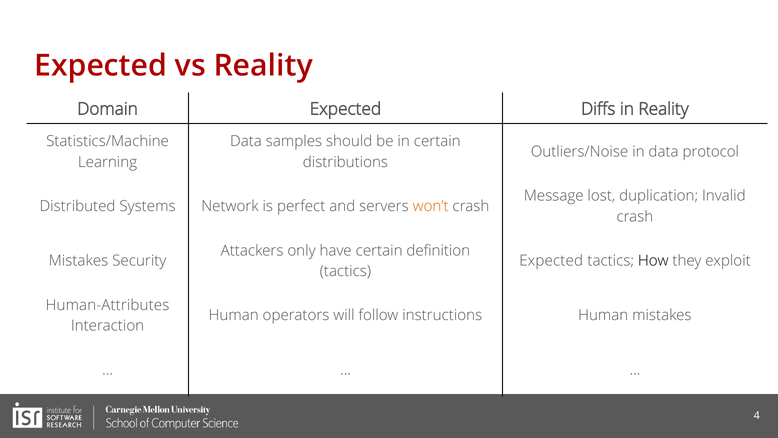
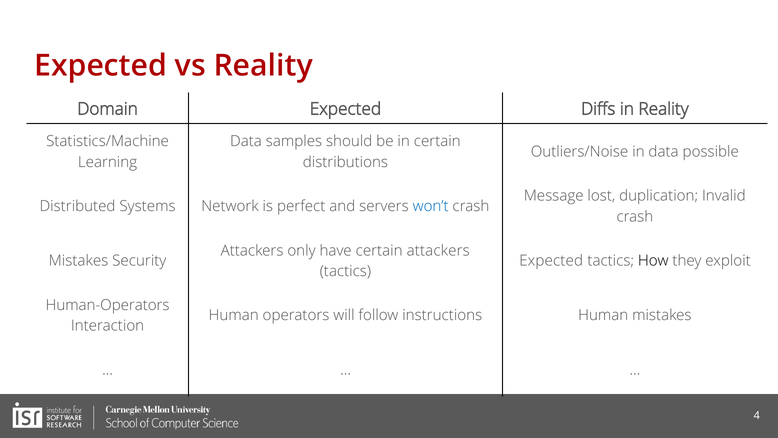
protocol: protocol -> possible (711, 152)
won’t colour: orange -> blue (431, 206)
certain definition: definition -> attackers (438, 250)
Human-Attributes: Human-Attributes -> Human-Operators (108, 305)
